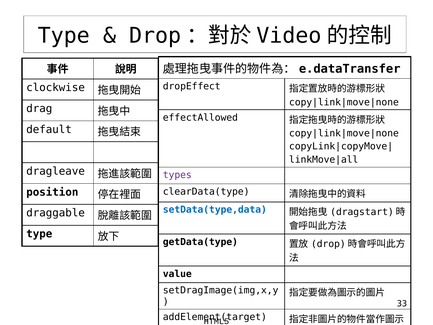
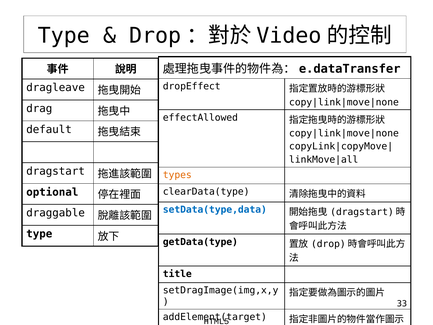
clockwise: clockwise -> dragleave (56, 88)
dragleave: dragleave -> dragstart (56, 171)
types colour: purple -> orange (177, 175)
position: position -> optional (52, 192)
value: value -> title (177, 274)
